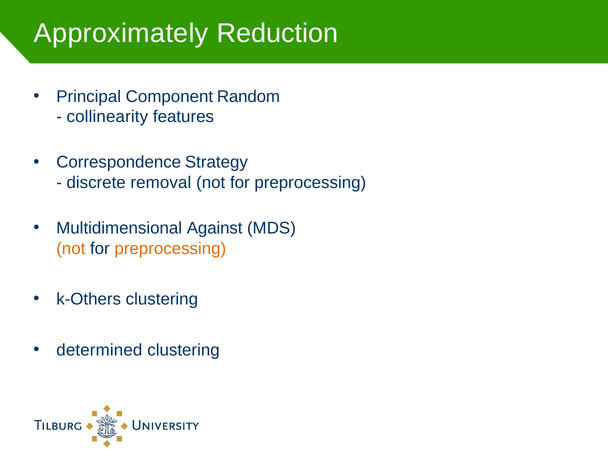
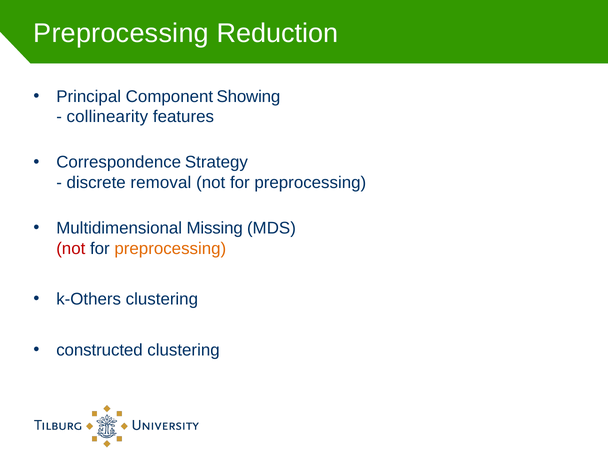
Approximately: Approximately -> Preprocessing (121, 33)
Random: Random -> Showing (248, 97)
Against: Against -> Missing (215, 228)
not colour: orange -> red (71, 249)
determined: determined -> constructed (99, 350)
